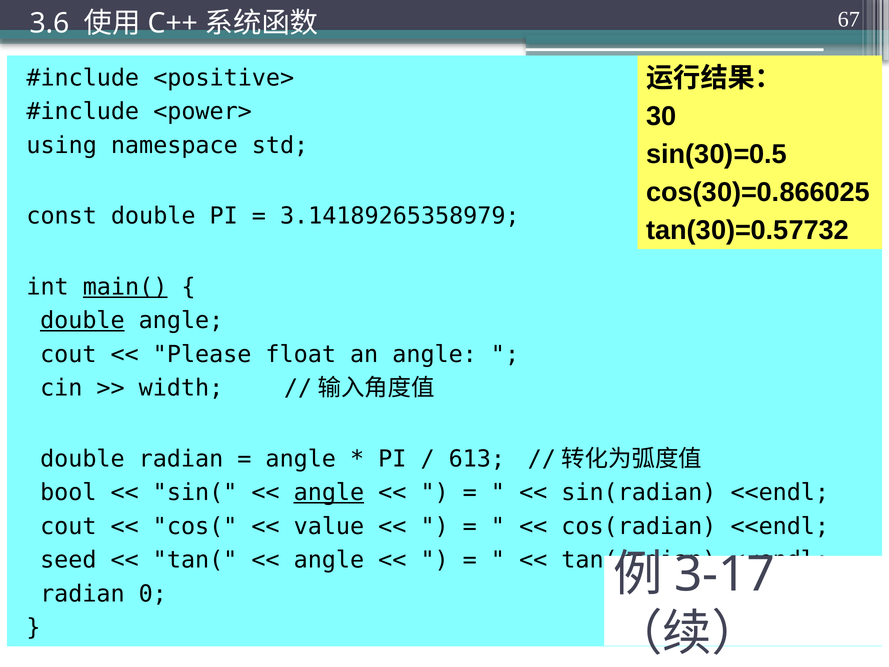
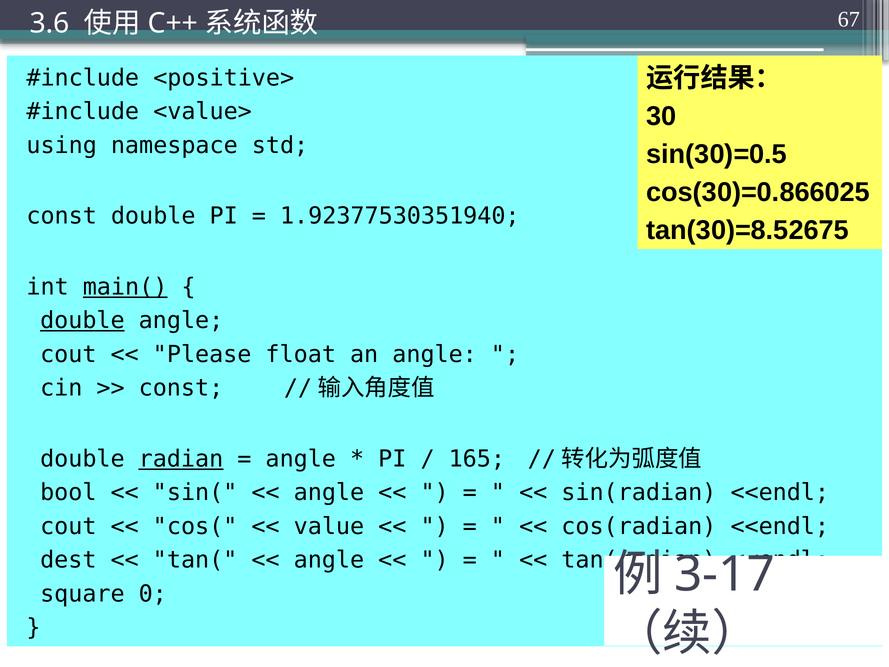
<power>: <power> -> <value> (203, 112)
3.14189265358979: 3.14189265358979 -> 1.92377530351940 (400, 216)
tan(30)=0.57732: tan(30)=0.57732 -> tan(30)=8.52675 (748, 230)
width: width -> const (181, 388)
radian underline: none -> present (181, 459)
613: 613 -> 165 (477, 459)
angle underline: present -> none (329, 493)
seed: seed -> dest (68, 560)
radian: radian -> square (82, 594)
